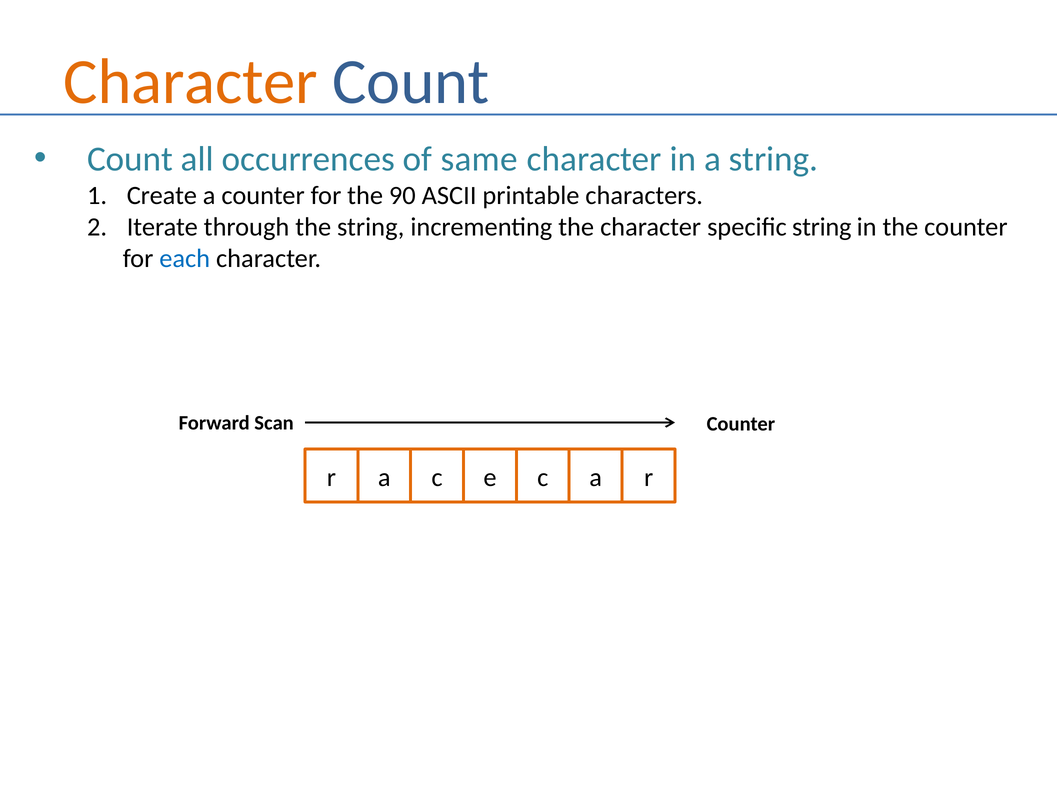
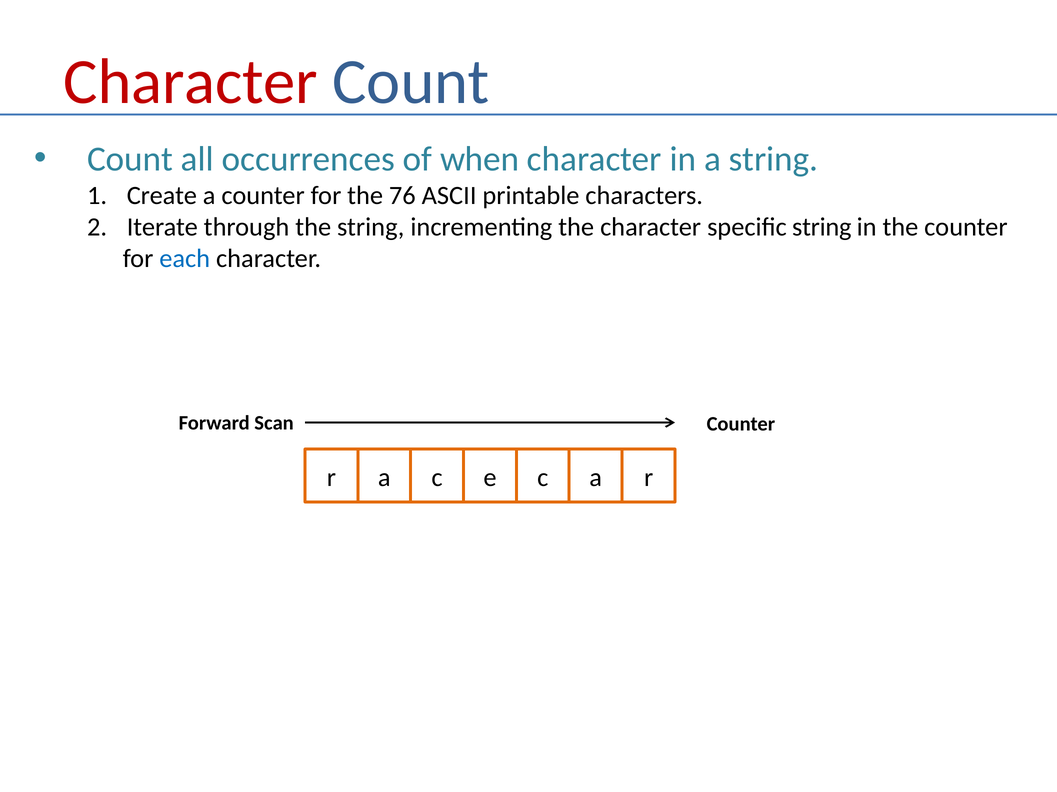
Character colour: orange -> red (191, 82)
same: same -> when (480, 159)
90: 90 -> 76 (402, 196)
